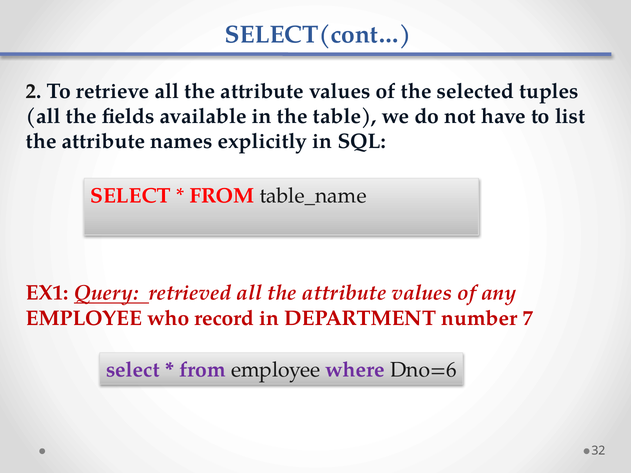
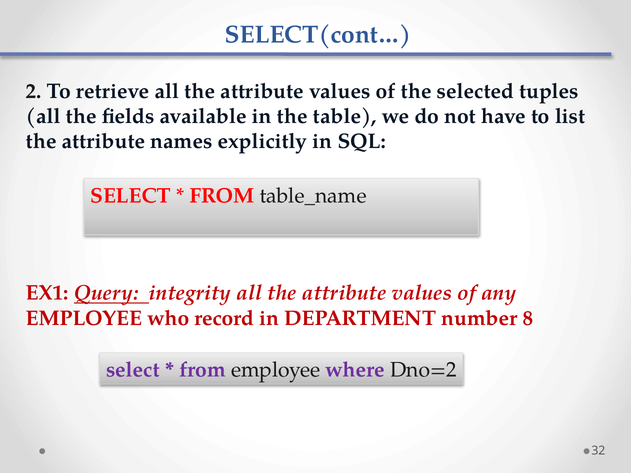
retrieved: retrieved -> integrity (190, 293)
7: 7 -> 8 (528, 318)
Dno=6: Dno=6 -> Dno=2 (423, 370)
